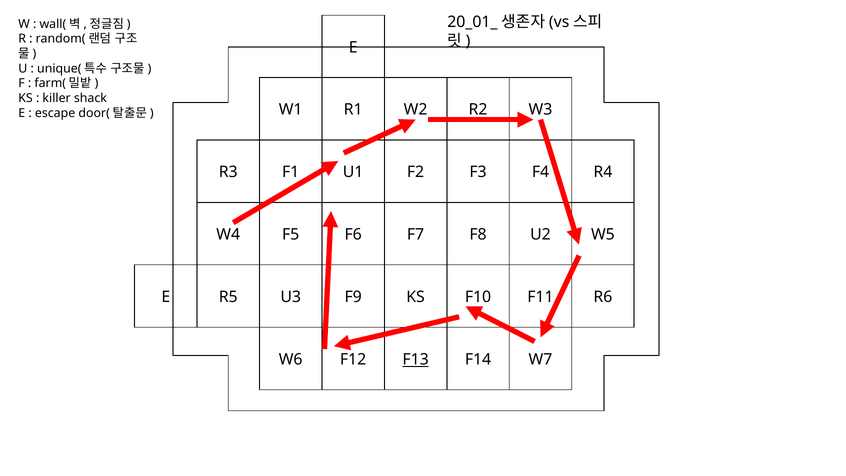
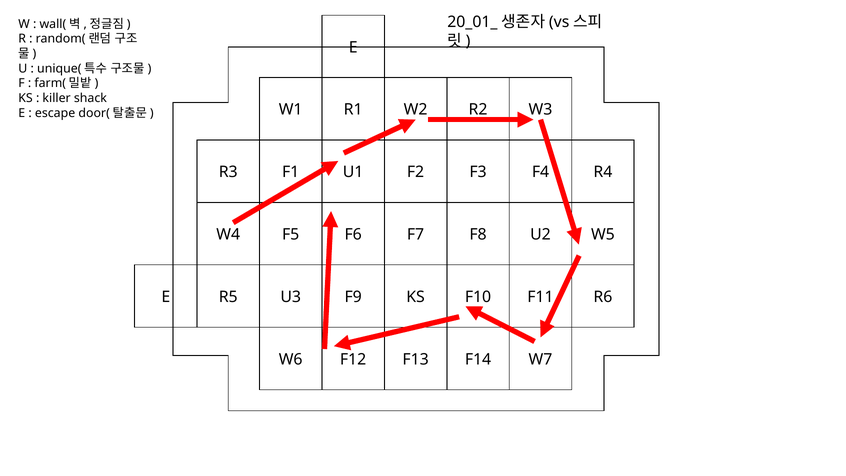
F13 underline: present -> none (416, 360)
